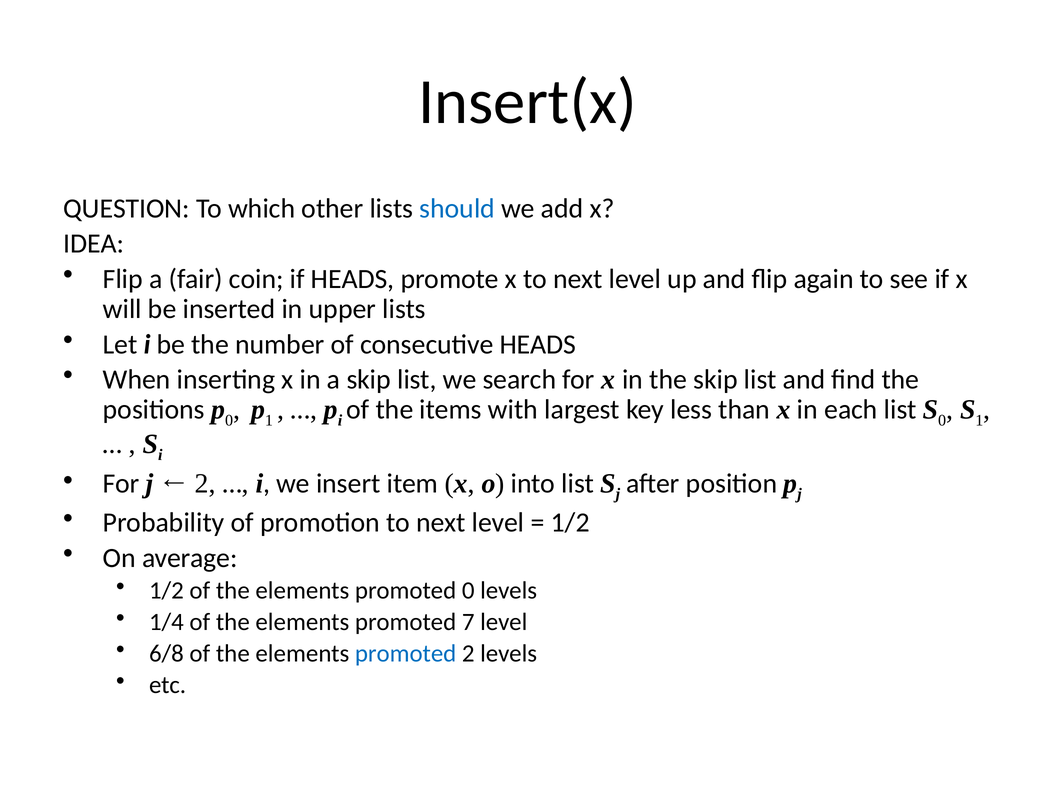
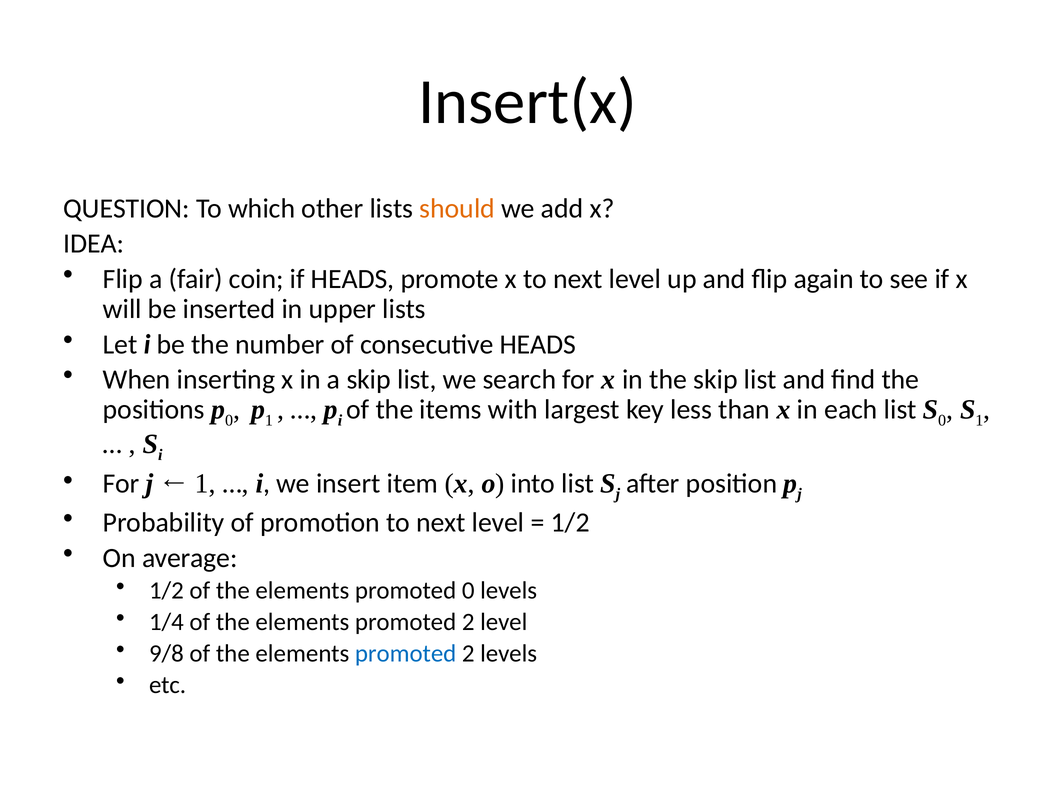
should colour: blue -> orange (457, 209)
2: 2 -> 1 (205, 484)
7: 7 -> 2 (468, 622)
6/8: 6/8 -> 9/8 (166, 654)
